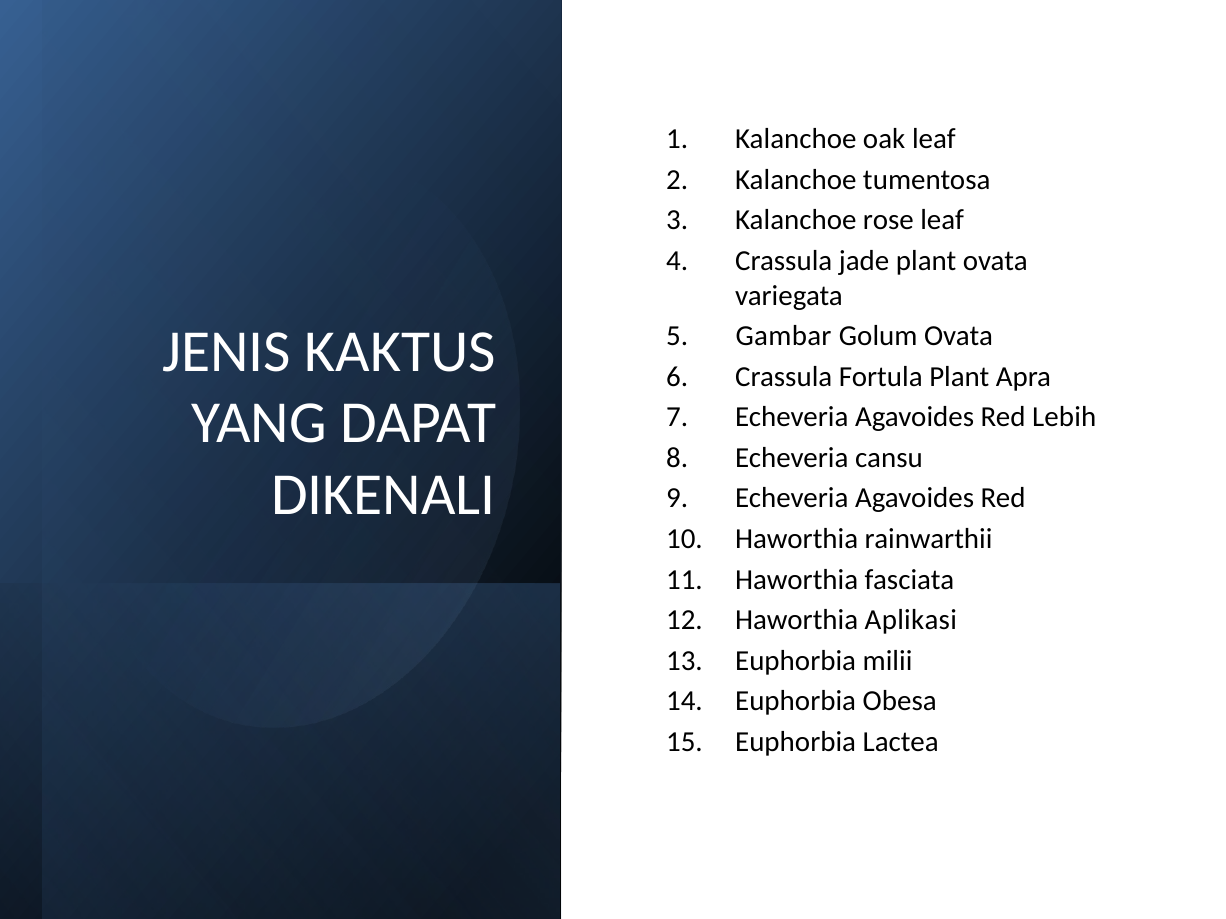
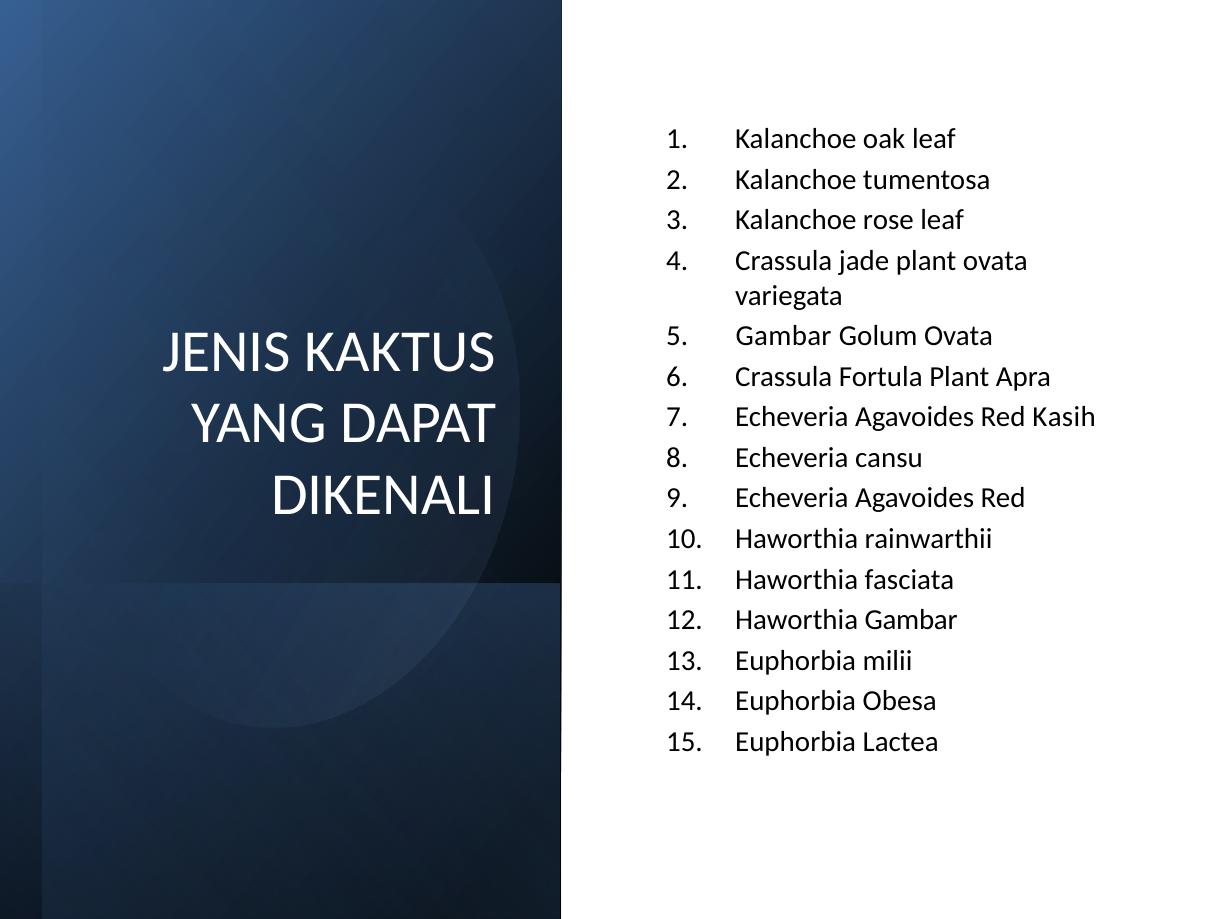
Lebih: Lebih -> Kasih (1064, 417)
Haworthia Aplikasi: Aplikasi -> Gambar (911, 620)
